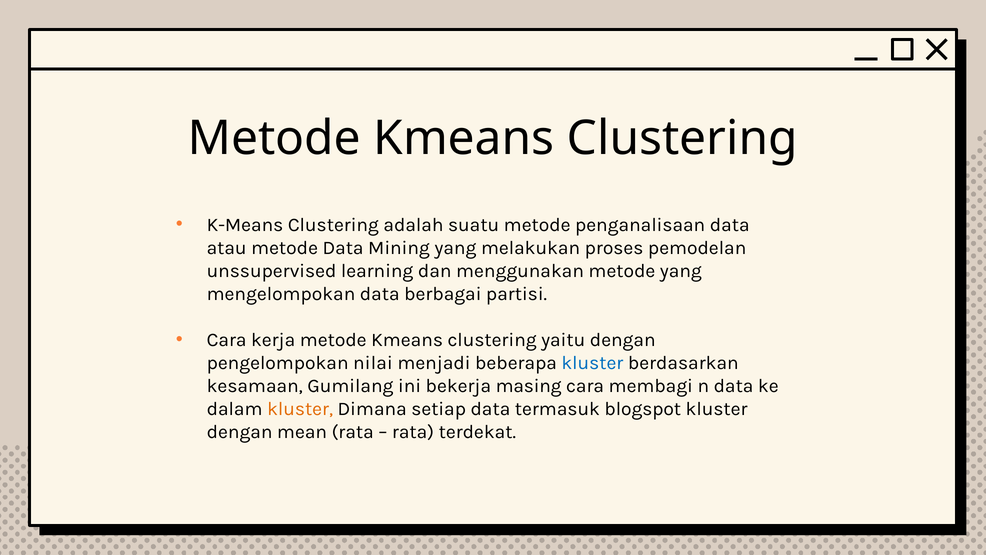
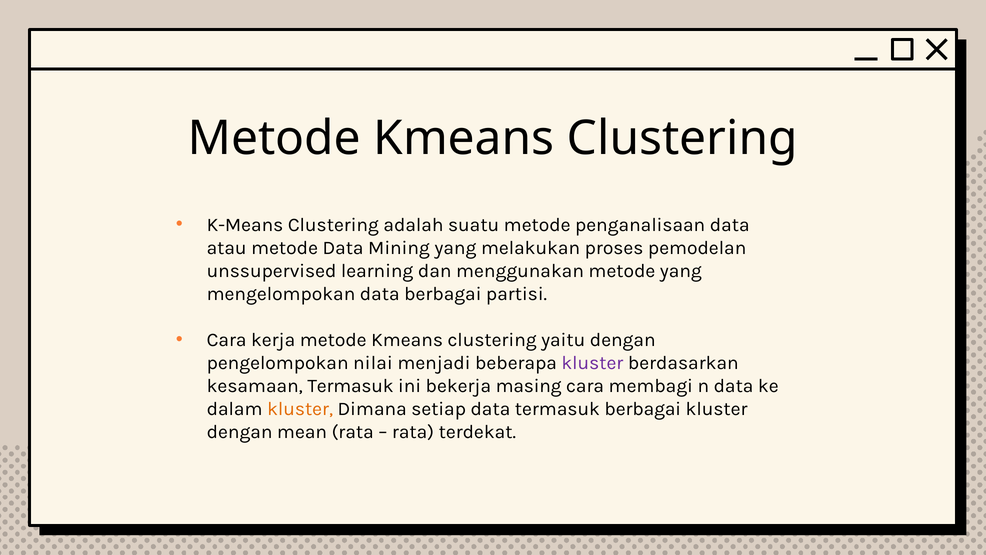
kluster colour: blue -> purple (592, 363)
kesamaan Gumilang: Gumilang -> Termasuk (350, 386)
termasuk blogspot: blogspot -> berbagai (643, 409)
